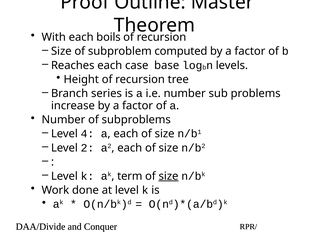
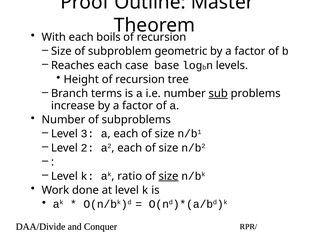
computed: computed -> geometric (181, 51)
series: series -> terms (106, 94)
sub underline: none -> present (218, 94)
4: 4 -> 3 (87, 134)
term: term -> ratio (130, 176)
